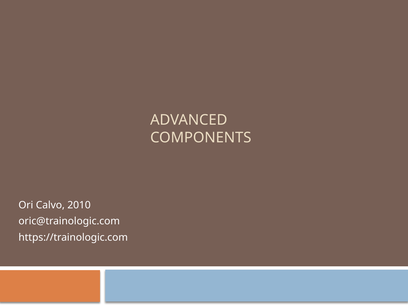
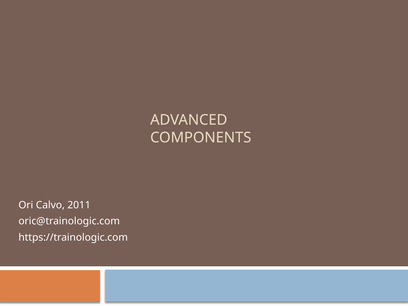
2010: 2010 -> 2011 (79, 205)
